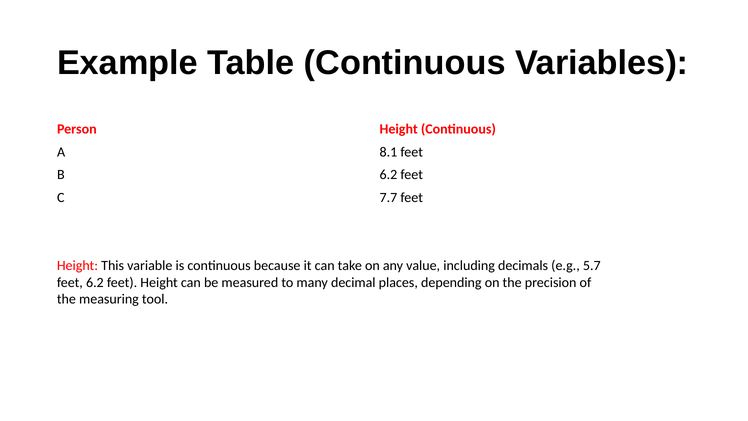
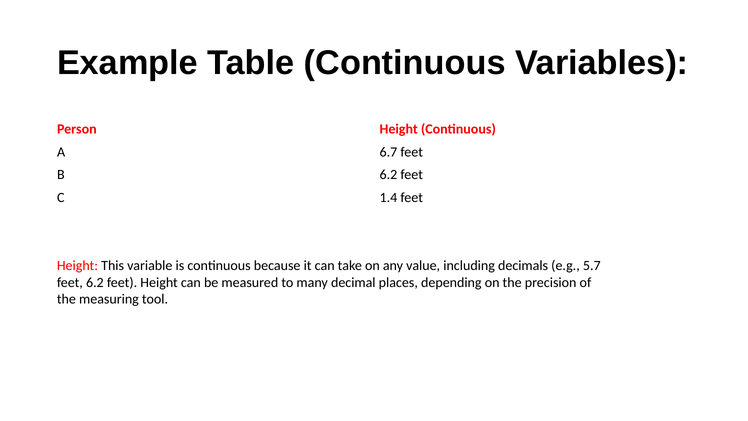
8.1: 8.1 -> 6.7 (388, 152)
7.7: 7.7 -> 1.4 (388, 197)
